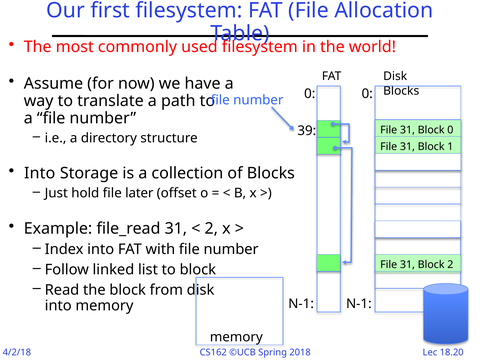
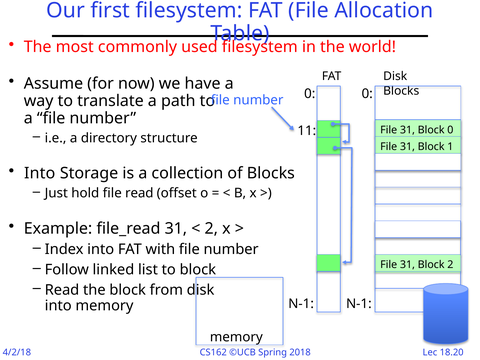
39: 39 -> 11 (307, 131)
file later: later -> read (139, 193)
